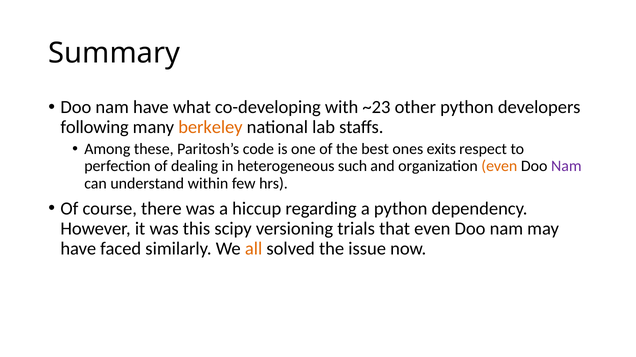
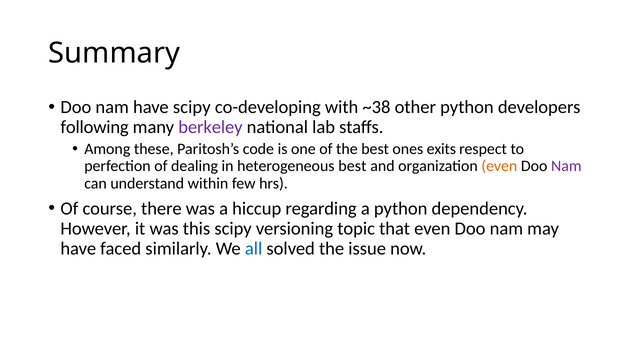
have what: what -> scipy (192, 107)
~23: ~23 -> ~38 (376, 107)
berkeley colour: orange -> purple (210, 127)
heterogeneous such: such -> best (352, 167)
trials: trials -> topic (356, 229)
all colour: orange -> blue (254, 249)
